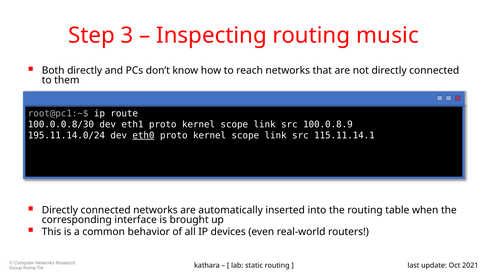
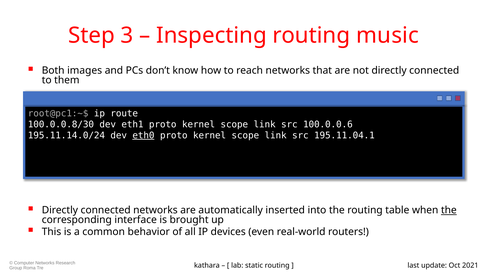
Both directly: directly -> images (85, 70)
100.0.8.9: 100.0.8.9 -> 100.0.0.6 (328, 124)
115.11.14.1: 115.11.14.1 -> 195.11.04.1 (344, 135)
the underline: none -> present (449, 210)
